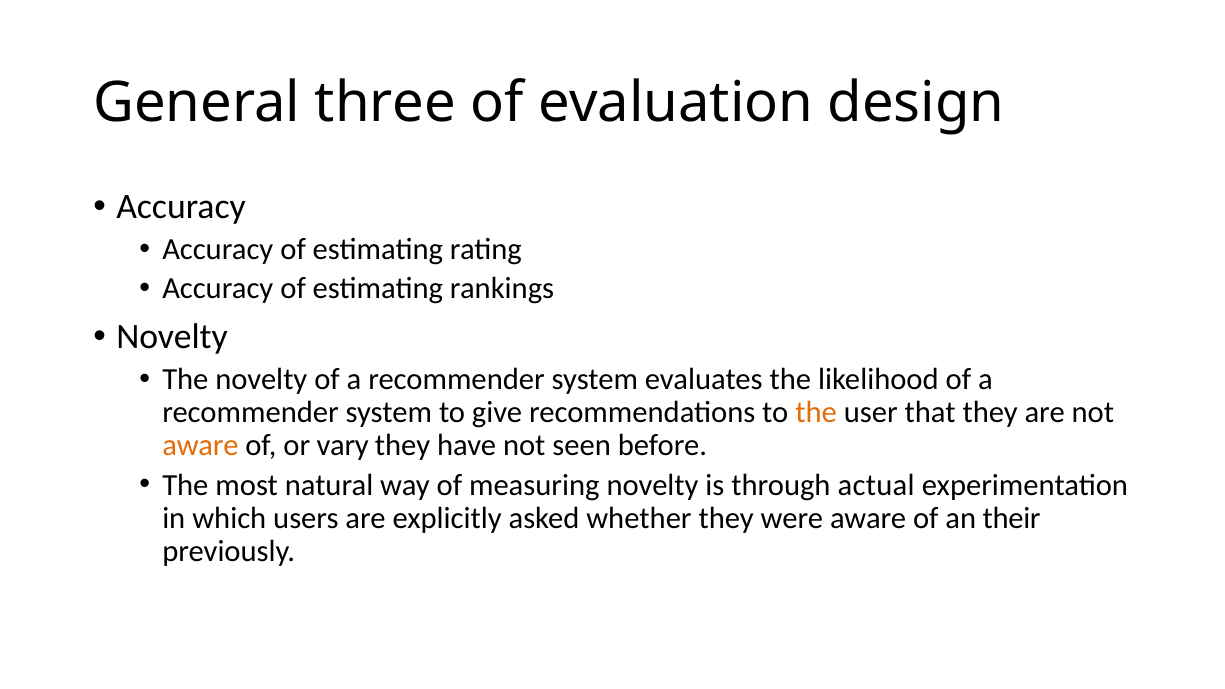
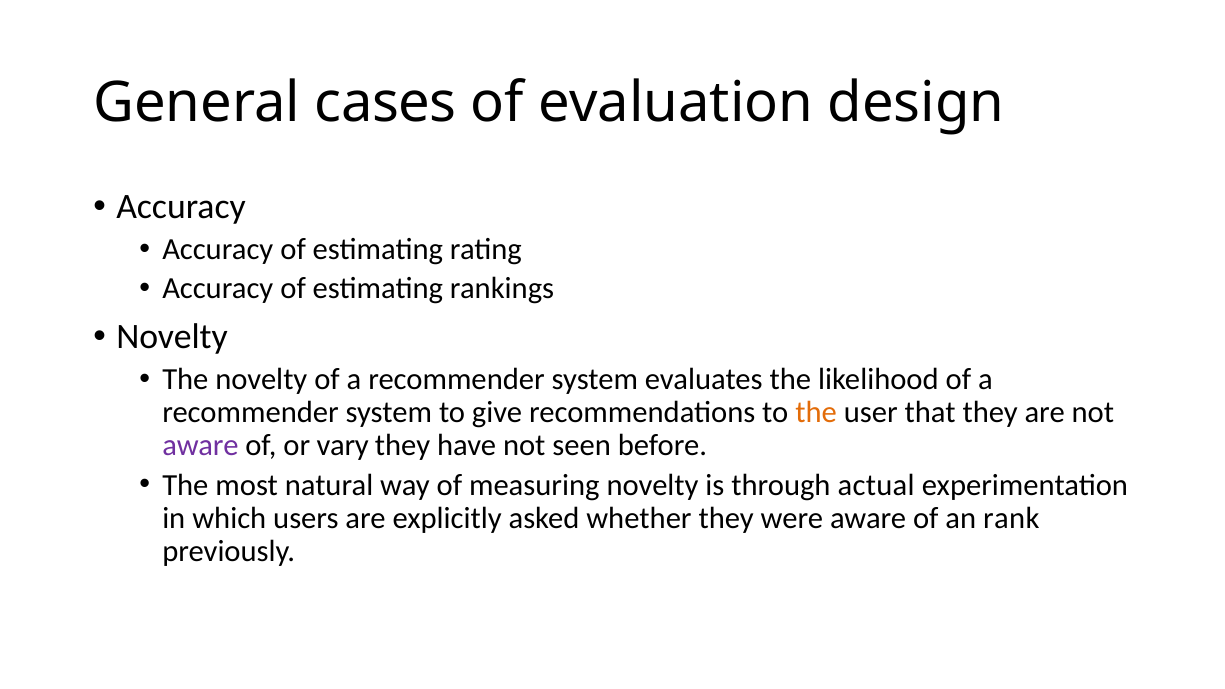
three: three -> cases (386, 103)
aware colour: orange -> purple (200, 446)
their: their -> rank (1011, 518)
